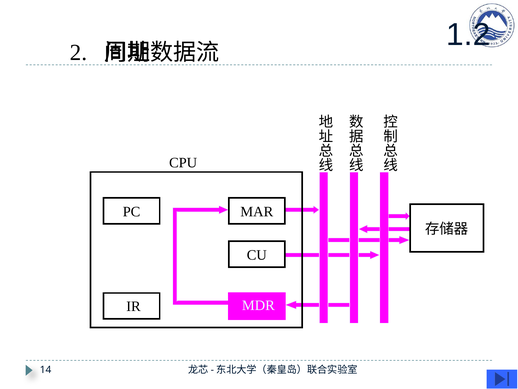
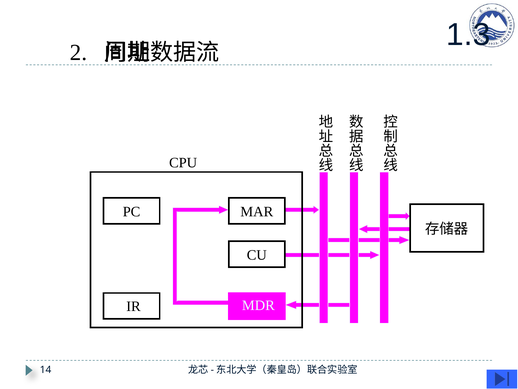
1.2: 1.2 -> 1.3 (468, 35)
